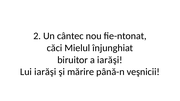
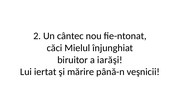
Lui iarăşi: iarăşi -> iertat (45, 72)
